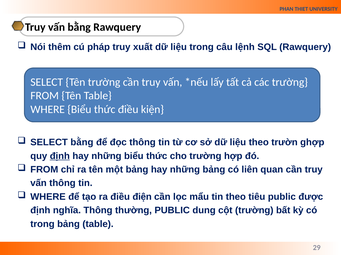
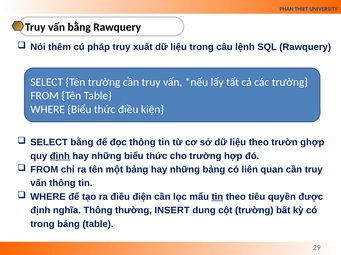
tin underline: none -> present (217, 197)
tiêu public: public -> quyền (282, 197)
thường PUBLIC: PUBLIC -> INSERT (172, 211)
